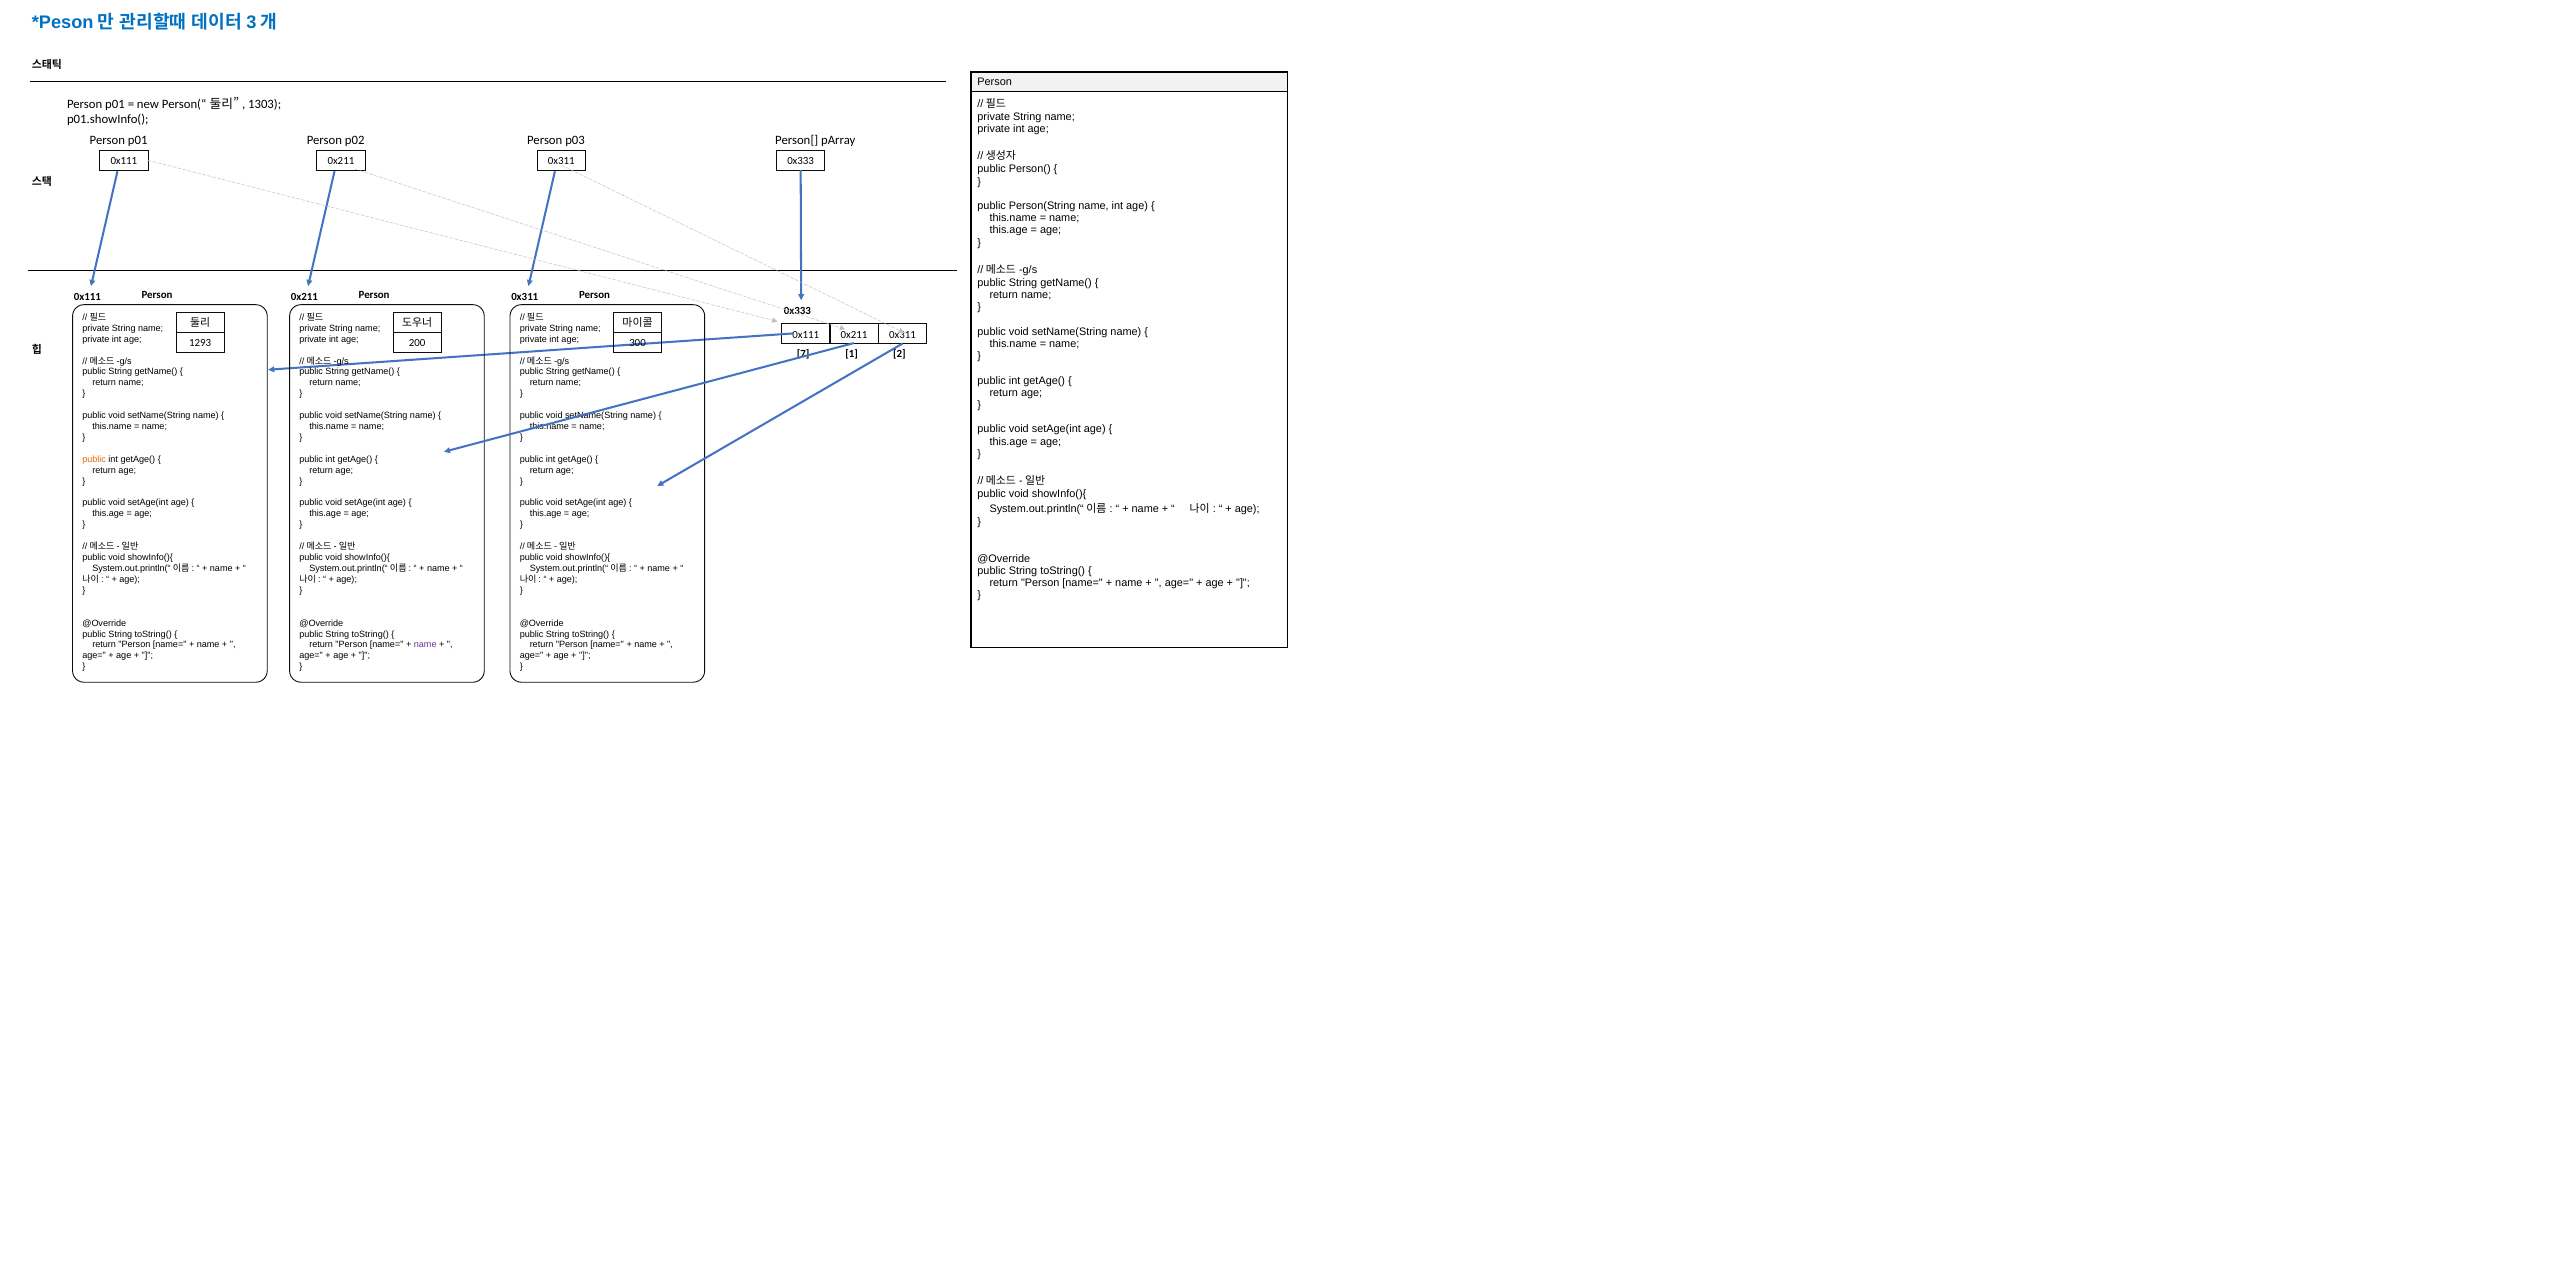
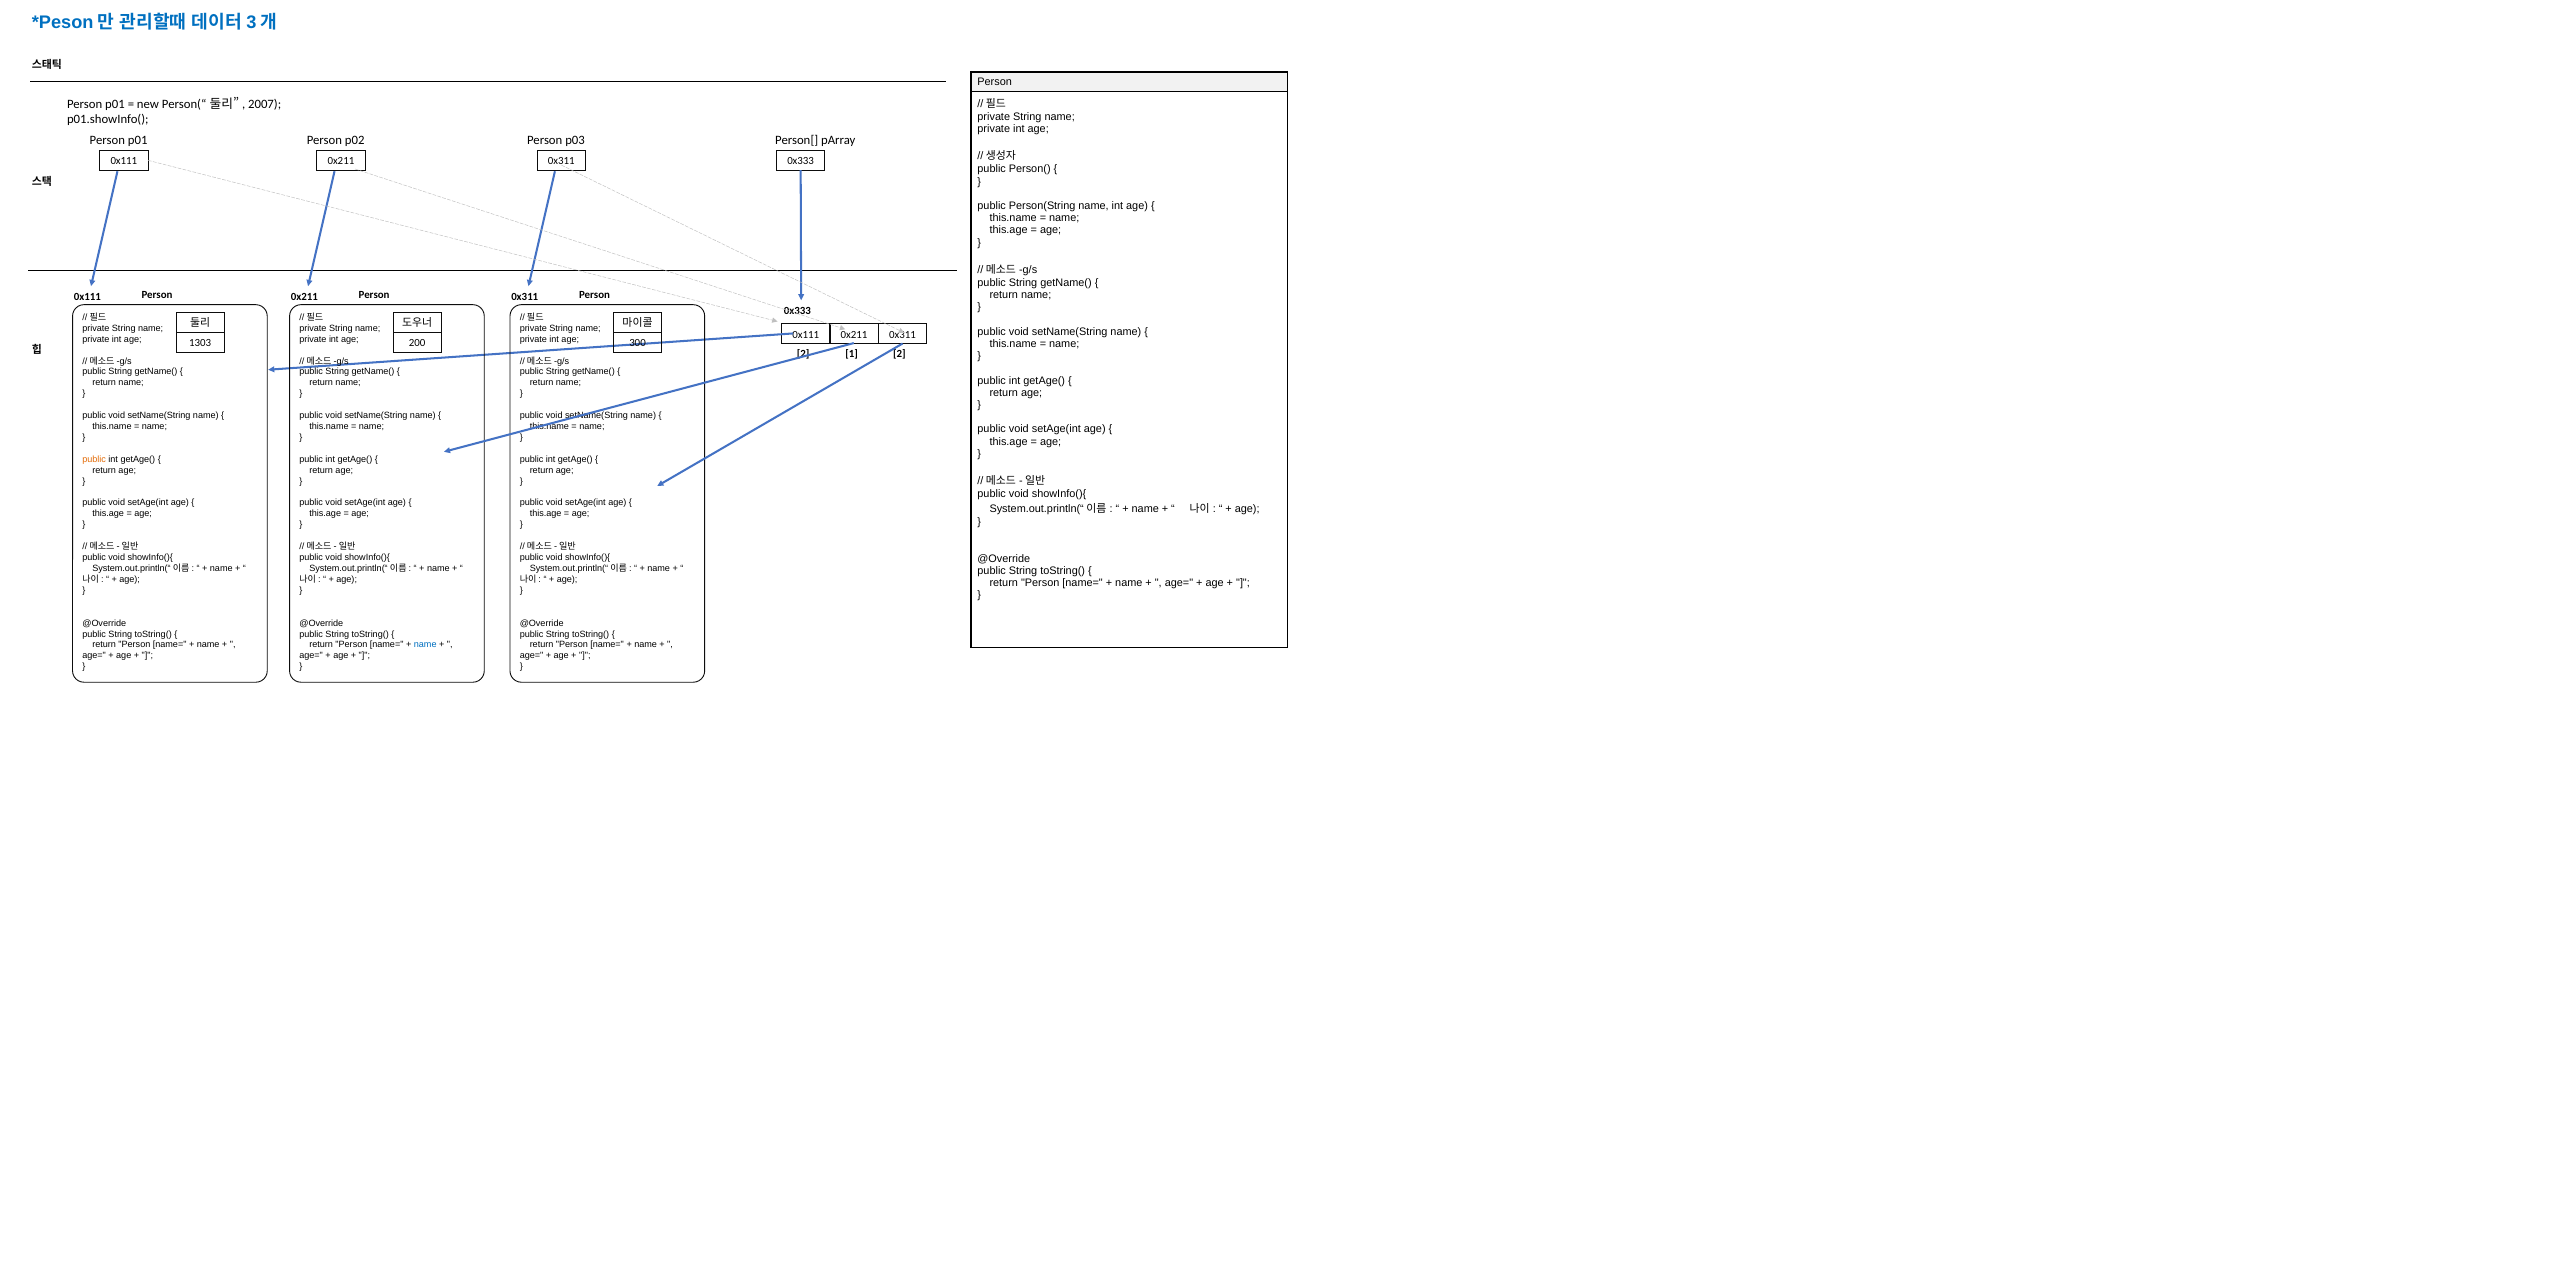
1303: 1303 -> 2007 (265, 104)
1293: 1293 -> 1303 (200, 343)
7: 7 -> 2 (803, 354)
name colour: purple -> blue (425, 645)
